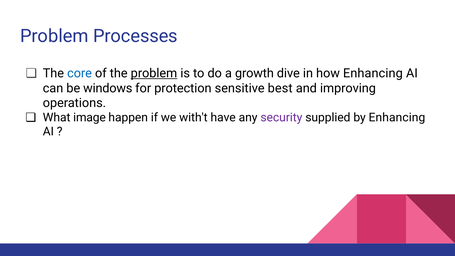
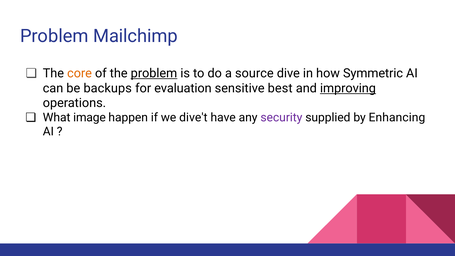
Processes: Processes -> Mailchimp (135, 36)
core colour: blue -> orange (80, 73)
growth: growth -> source (254, 73)
how Enhancing: Enhancing -> Symmetric (373, 73)
windows: windows -> backups (108, 88)
protection: protection -> evaluation (183, 88)
improving underline: none -> present (348, 88)
with't: with't -> dive't (193, 118)
